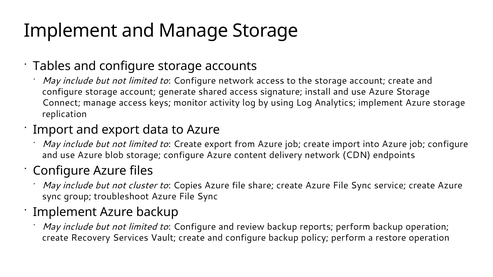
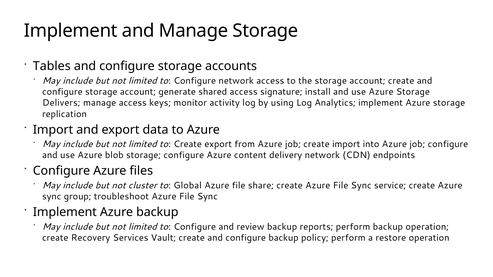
Connect: Connect -> Delivers (61, 103)
Copies: Copies -> Global (188, 186)
